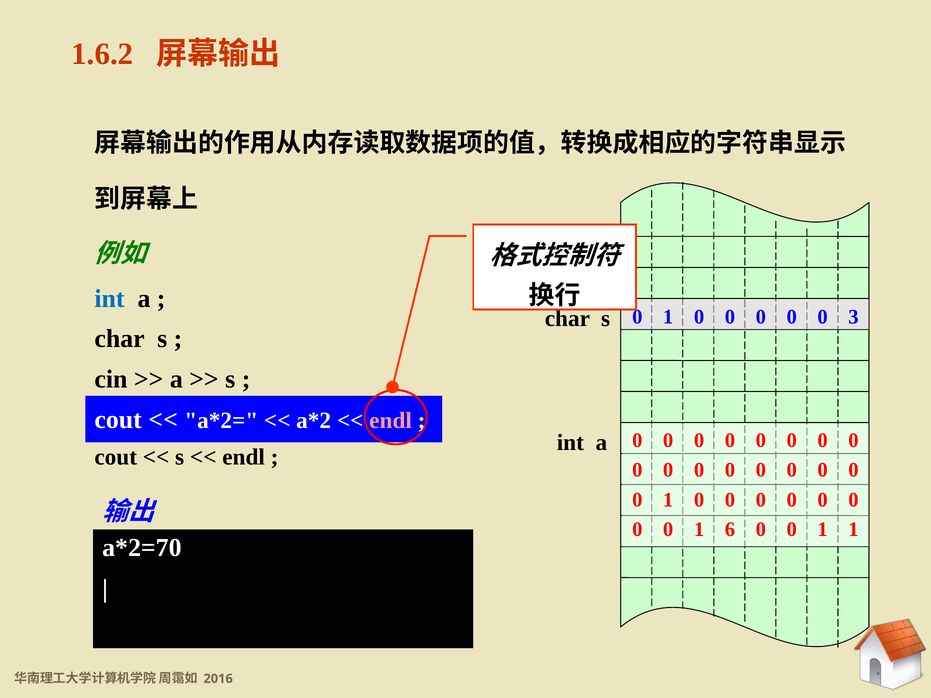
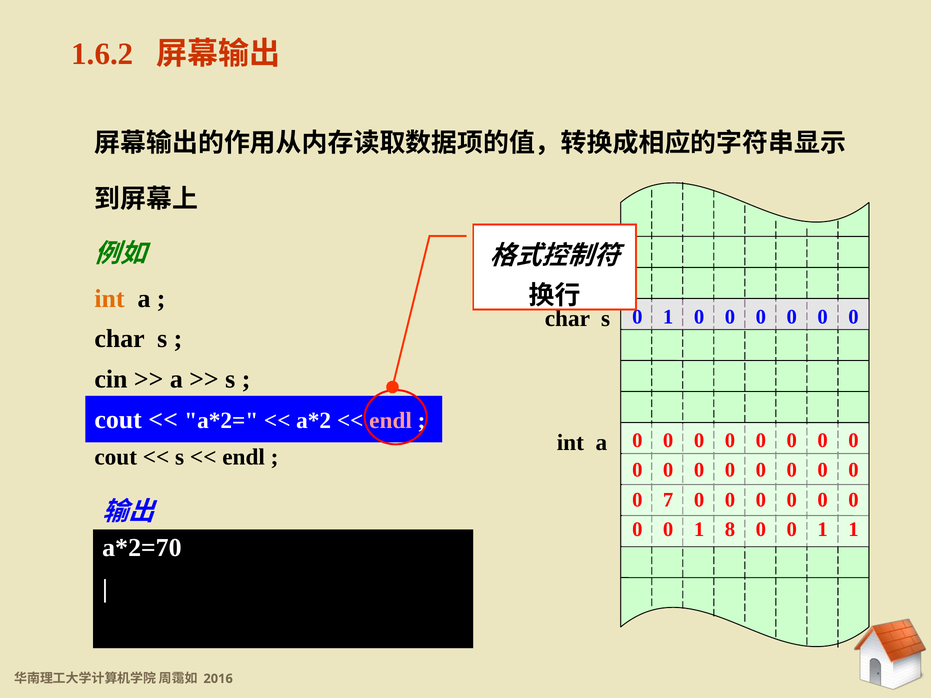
int colour: blue -> orange (110, 299)
3: 3 -> 0 (853, 317)
1: 1 -> 7 (668, 500)
6: 6 -> 8 (730, 530)
